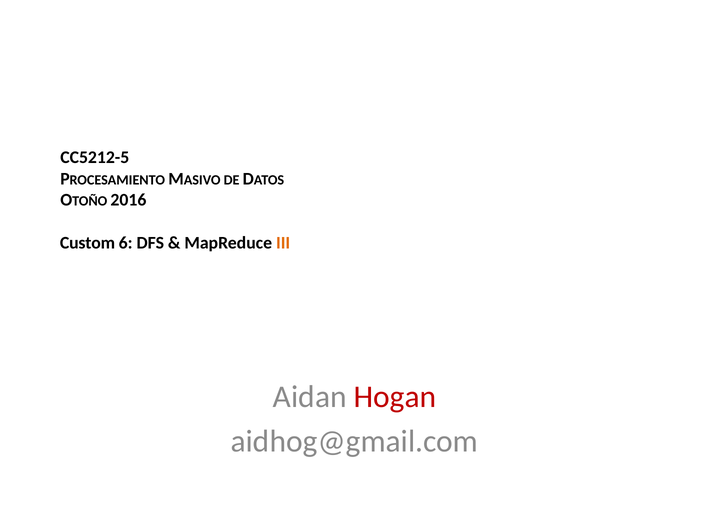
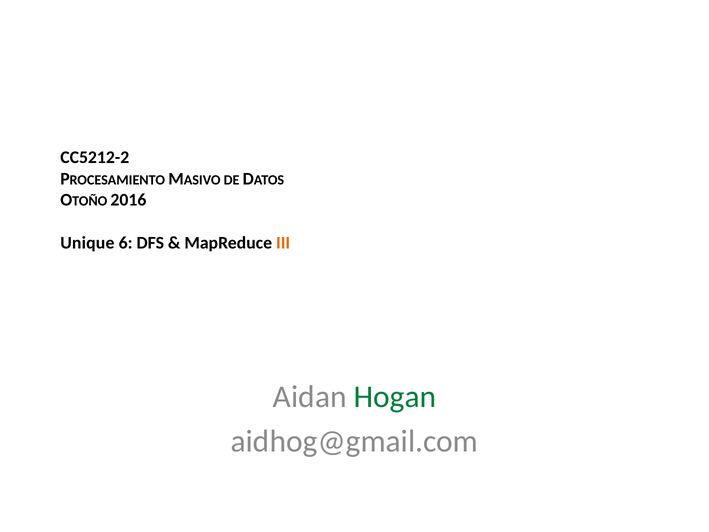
CC5212-5: CC5212-5 -> CC5212-2 (95, 157)
Custom: Custom -> Unique (87, 243)
Hogan colour: red -> green (395, 397)
